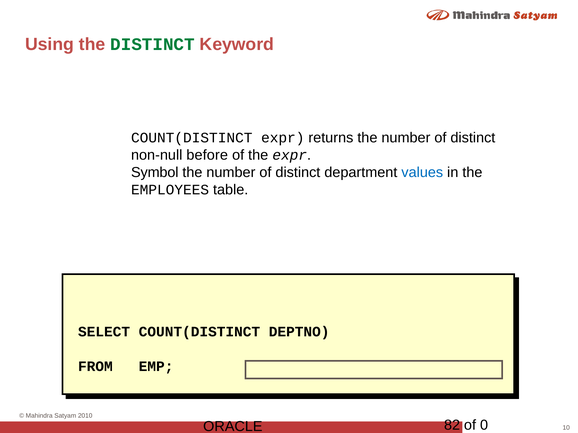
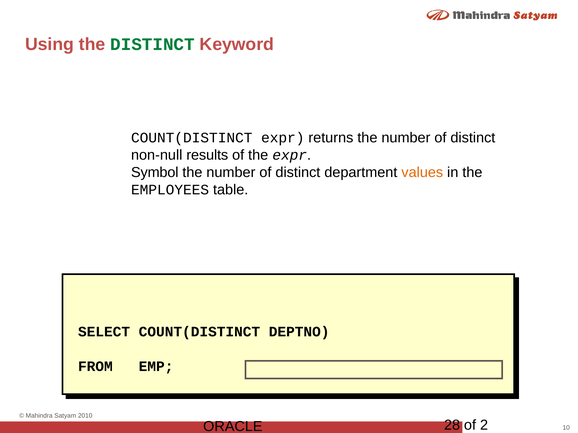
before: before -> results (207, 155)
values colour: blue -> orange (422, 173)
82: 82 -> 28 (452, 426)
0: 0 -> 2 (484, 426)
